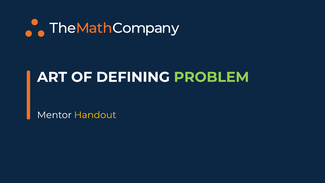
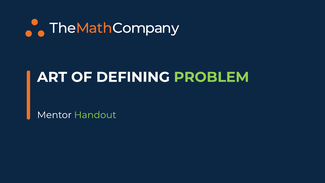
Handout colour: yellow -> light green (95, 115)
